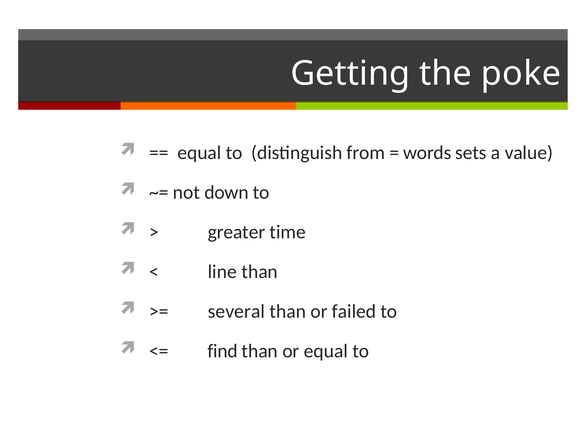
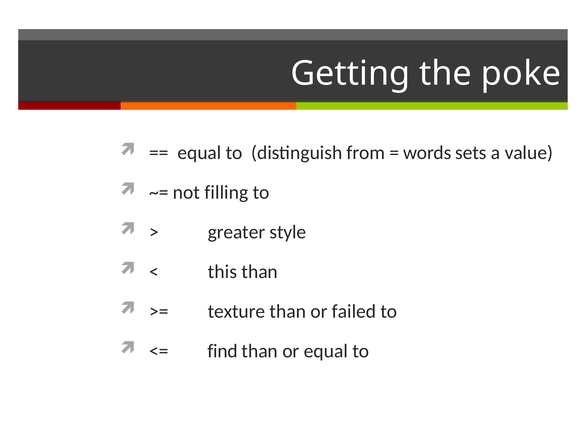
down: down -> filling (226, 192)
time: time -> style (288, 232)
line: line -> this (222, 272)
several: several -> texture (237, 312)
